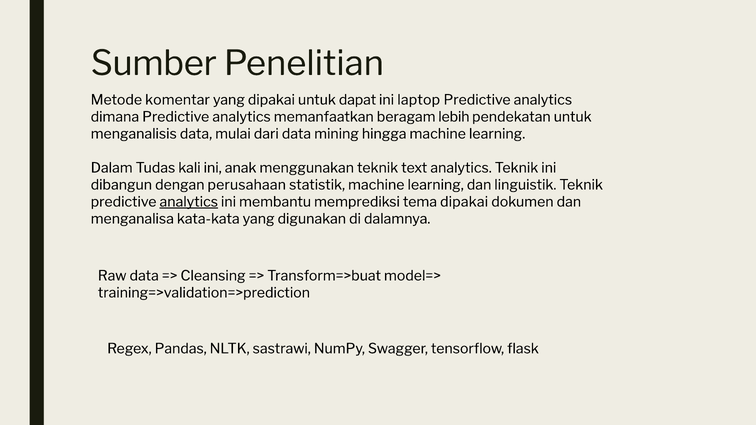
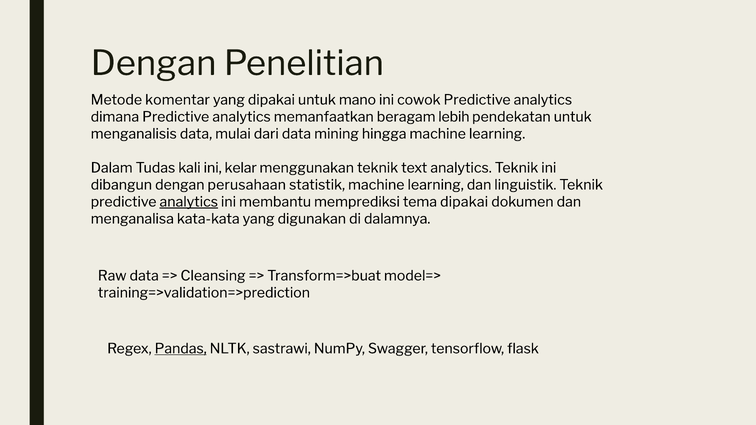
Sumber: Sumber -> Dengan (154, 64)
dapat: dapat -> mano (357, 100)
laptop: laptop -> cowok (419, 100)
anak: anak -> kelar (241, 168)
Pandas underline: none -> present (181, 349)
